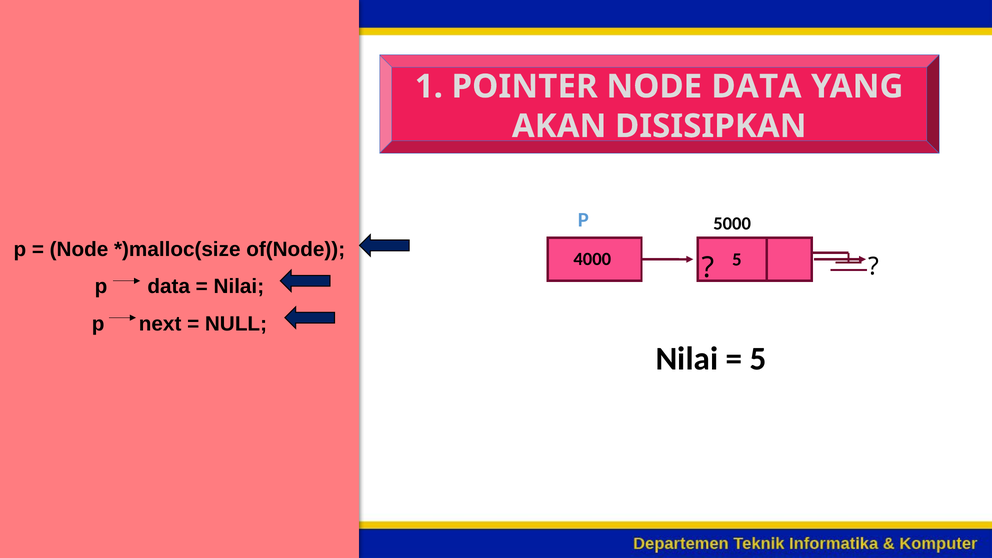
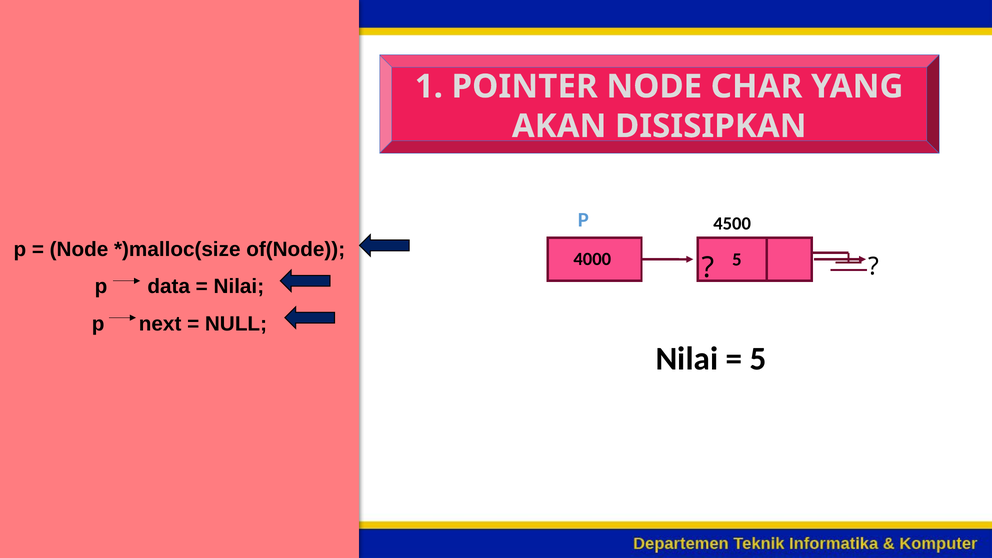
NODE DATA: DATA -> CHAR (757, 87)
5000: 5000 -> 4500 (732, 224)
